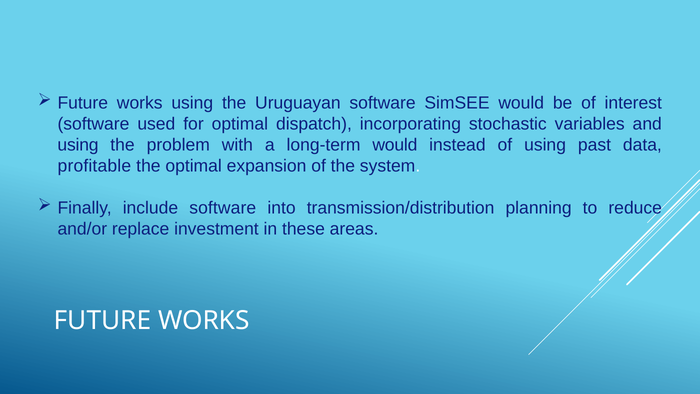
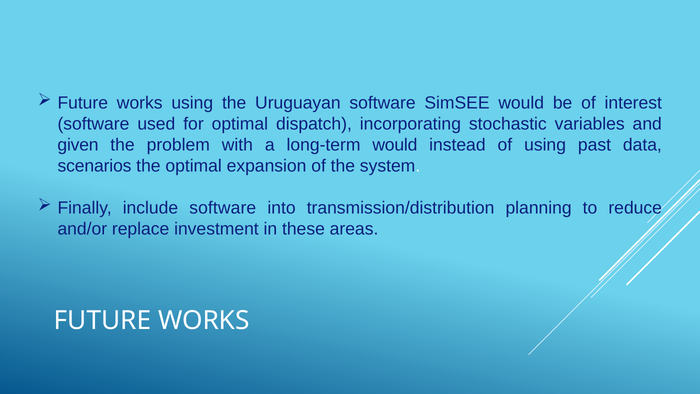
using: using -> given (78, 145)
profitable: profitable -> scenarios (95, 166)
